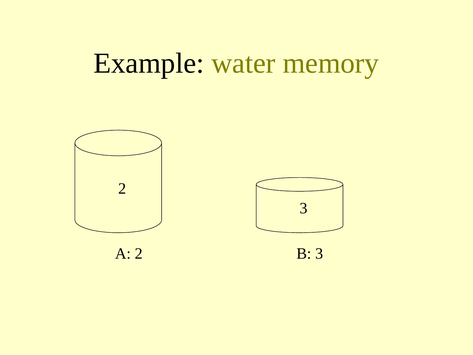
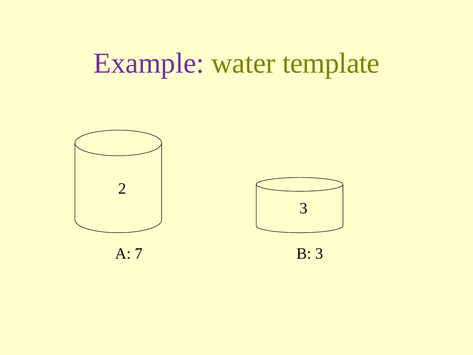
Example colour: black -> purple (149, 63)
memory: memory -> template (331, 63)
A 2: 2 -> 7 (139, 253)
